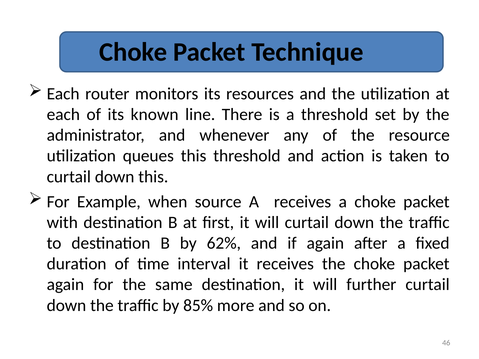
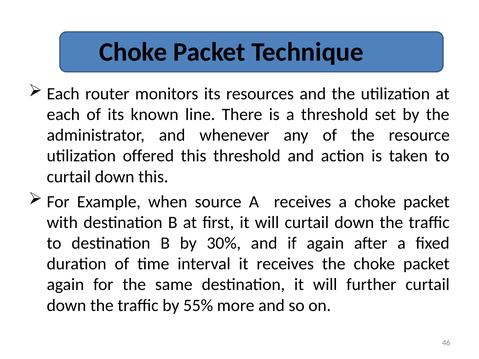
queues: queues -> offered (148, 156)
62%: 62% -> 30% (224, 243)
85%: 85% -> 55% (198, 306)
